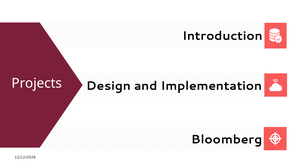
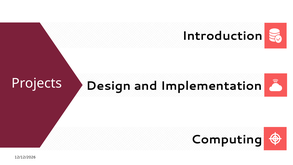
Bloomberg: Bloomberg -> Computing (227, 139)
